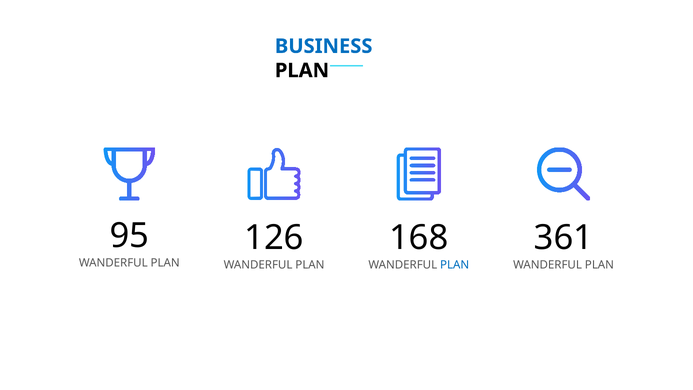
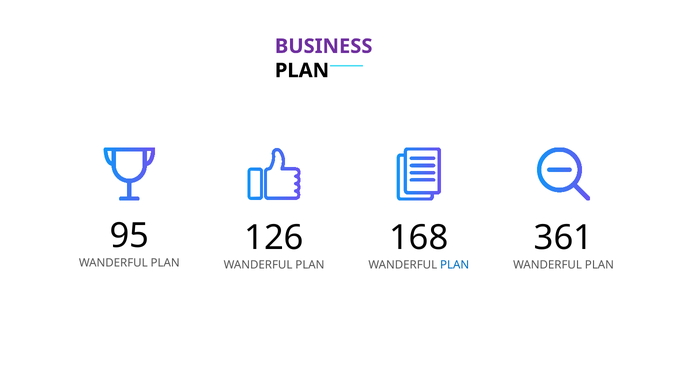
BUSINESS colour: blue -> purple (324, 46)
